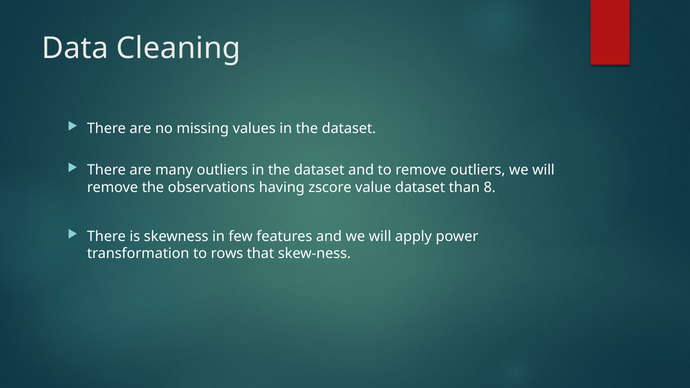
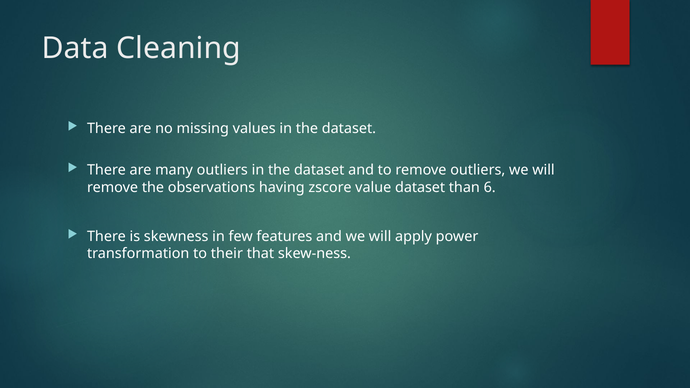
8: 8 -> 6 (490, 187)
rows: rows -> their (227, 254)
